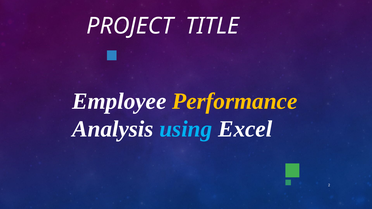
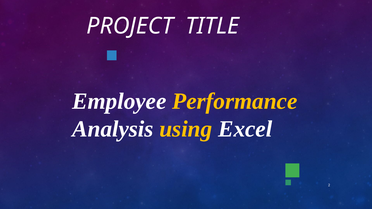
using colour: light blue -> yellow (186, 129)
